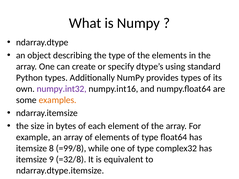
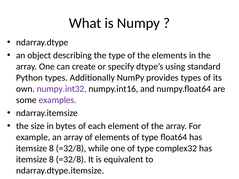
examples colour: orange -> purple (58, 100)
=99/8: =99/8 -> =32/8 (71, 148)
9: 9 -> 8 (51, 160)
